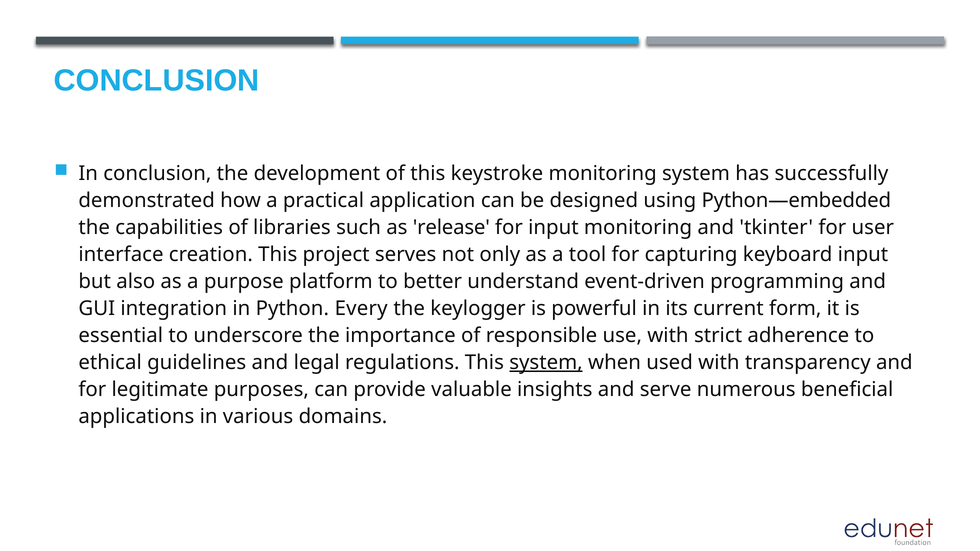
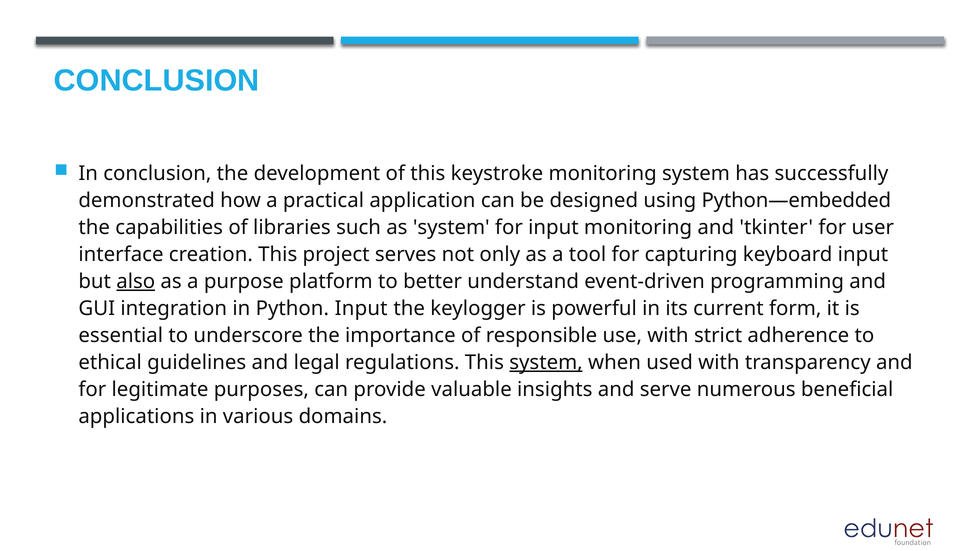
as release: release -> system (451, 228)
also underline: none -> present (136, 282)
Python Every: Every -> Input (361, 309)
